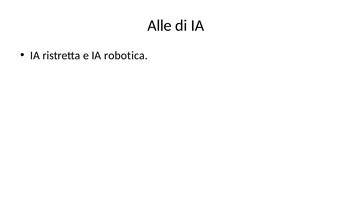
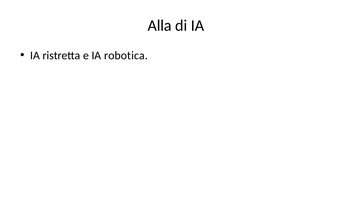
Alle: Alle -> Alla (160, 26)
